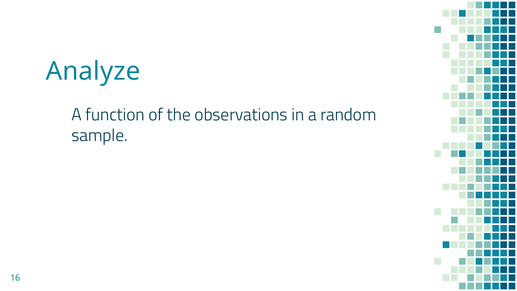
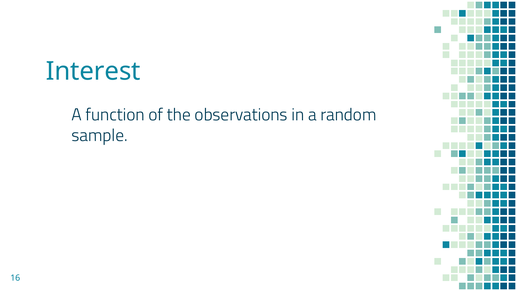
Analyze: Analyze -> Interest (93, 71)
